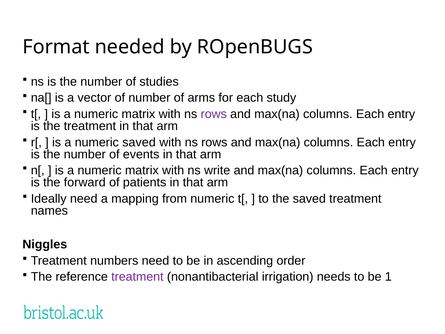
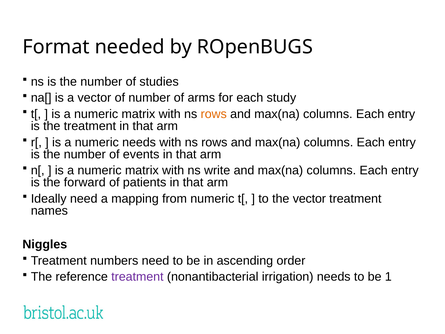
rows colour: purple -> orange (214, 114)
numeric saved: saved -> needs (139, 142)
the saved: saved -> vector (309, 199)
